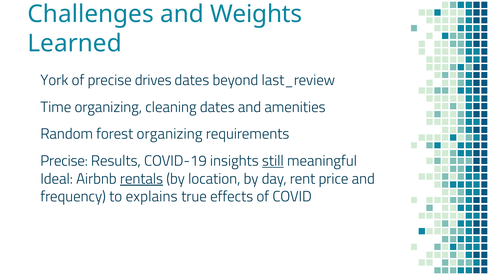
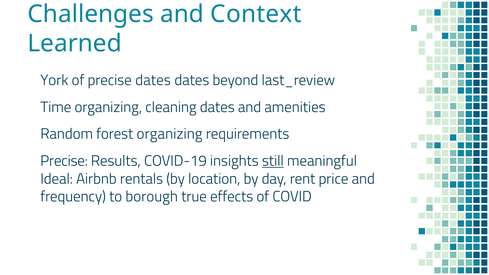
Weights: Weights -> Context (256, 14)
precise drives: drives -> dates (153, 80)
rentals underline: present -> none (141, 179)
explains: explains -> borough (152, 197)
